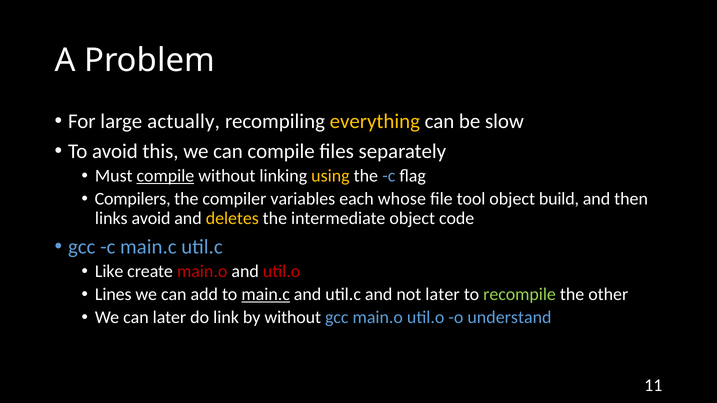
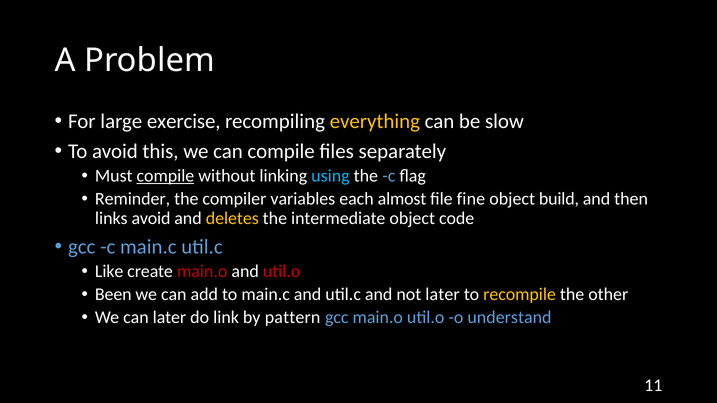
actually: actually -> exercise (184, 121)
using colour: yellow -> light blue (330, 176)
Compilers: Compilers -> Reminder (133, 199)
whose: whose -> almost (402, 199)
tool: tool -> fine (471, 199)
Lines: Lines -> Been (113, 295)
main.c underline: present -> none (266, 295)
recompile colour: light green -> yellow (520, 295)
by without: without -> pattern (293, 318)
